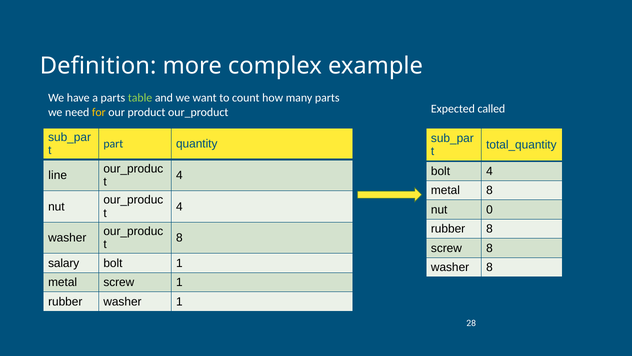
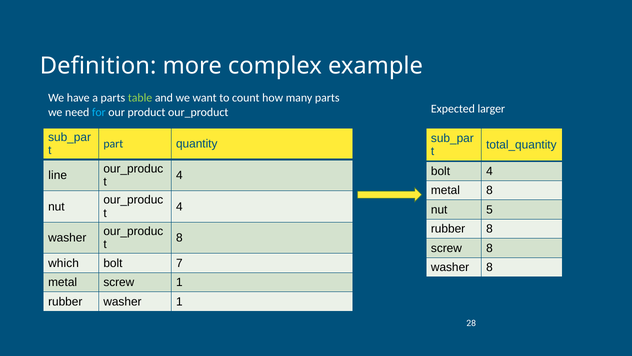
called: called -> larger (491, 108)
for colour: yellow -> light blue (99, 112)
0: 0 -> 5 (489, 209)
salary: salary -> which (64, 263)
bolt 1: 1 -> 7 (179, 263)
